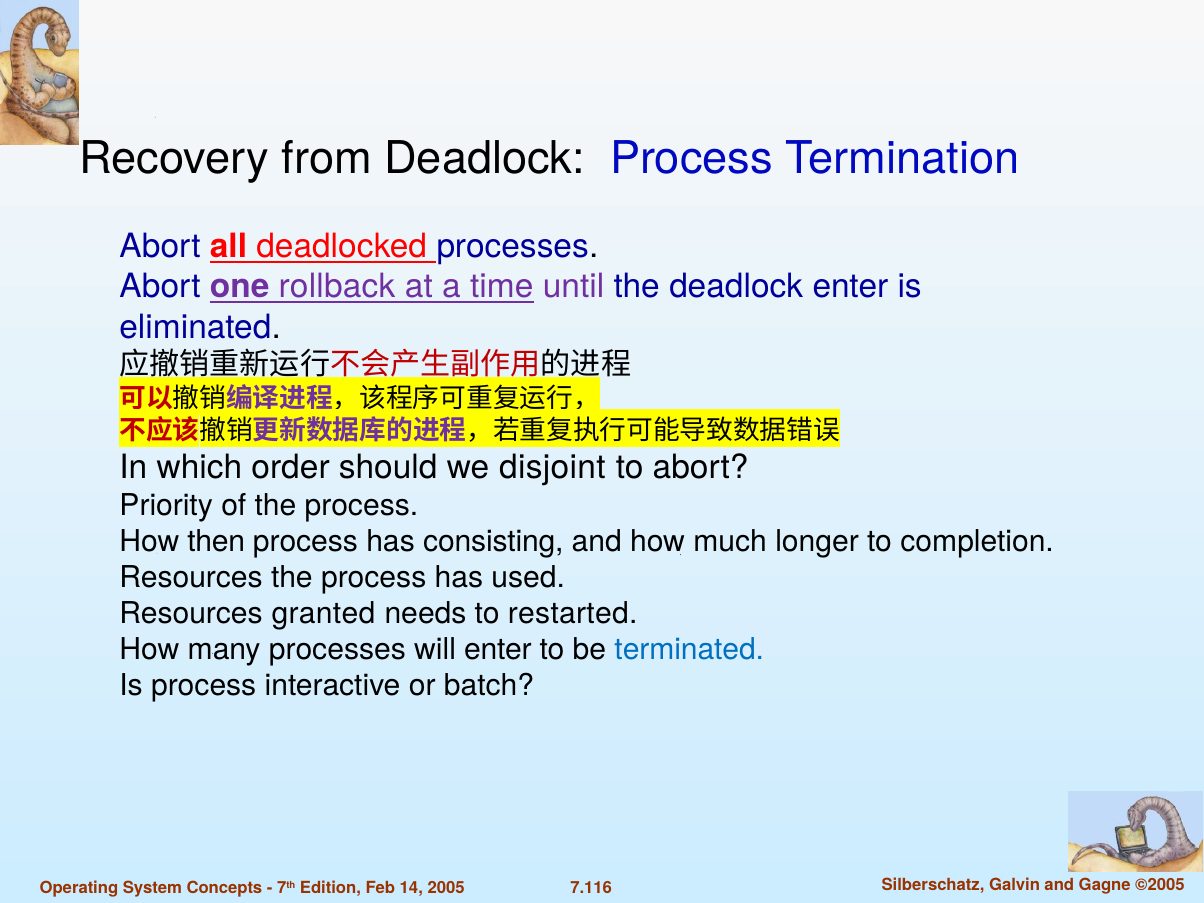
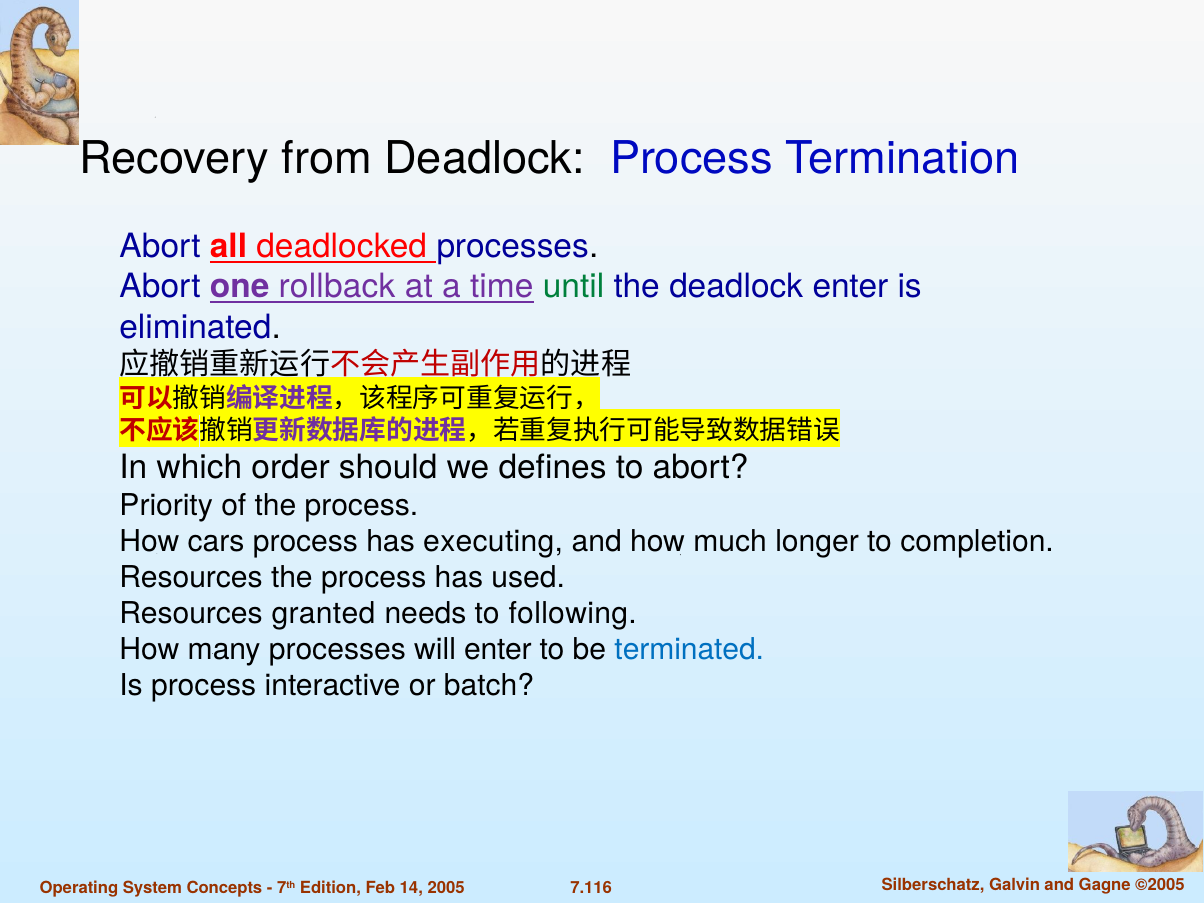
until colour: purple -> green (574, 287)
disjoint: disjoint -> defines (552, 467)
then: then -> cars (216, 541)
consisting: consisting -> executing (493, 541)
restarted: restarted -> following (573, 614)
